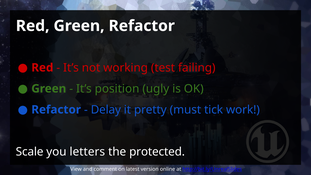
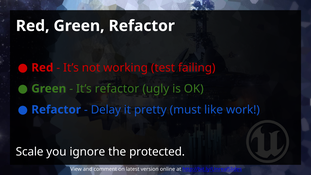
It’s position: position -> refactor (117, 89)
tick: tick -> like (214, 110)
letters: letters -> ignore (87, 152)
